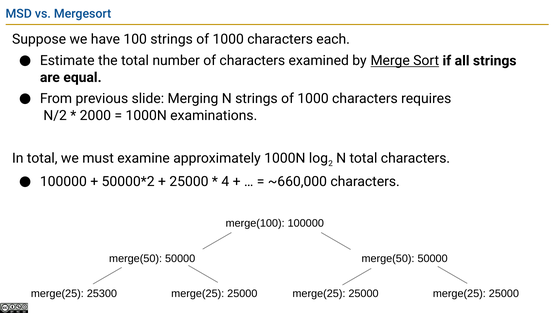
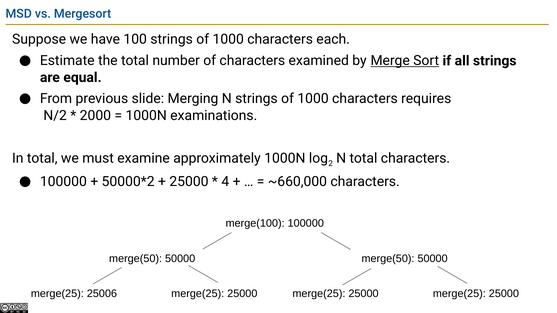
25300: 25300 -> 25006 (102, 294)
